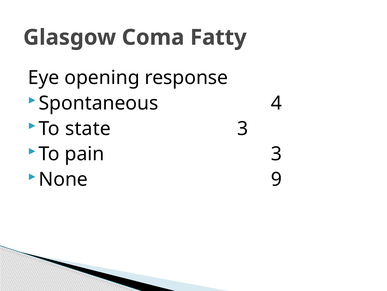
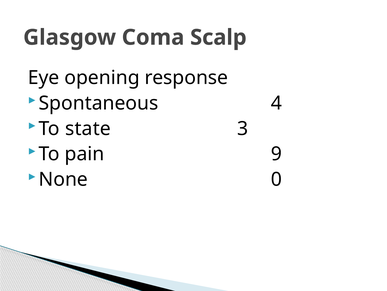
Fatty: Fatty -> Scalp (218, 37)
pain 3: 3 -> 9 (276, 154)
9: 9 -> 0 (276, 179)
